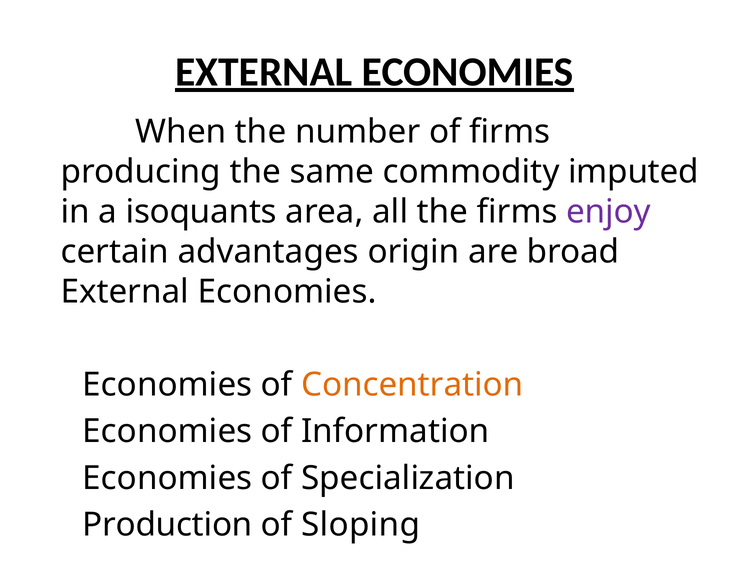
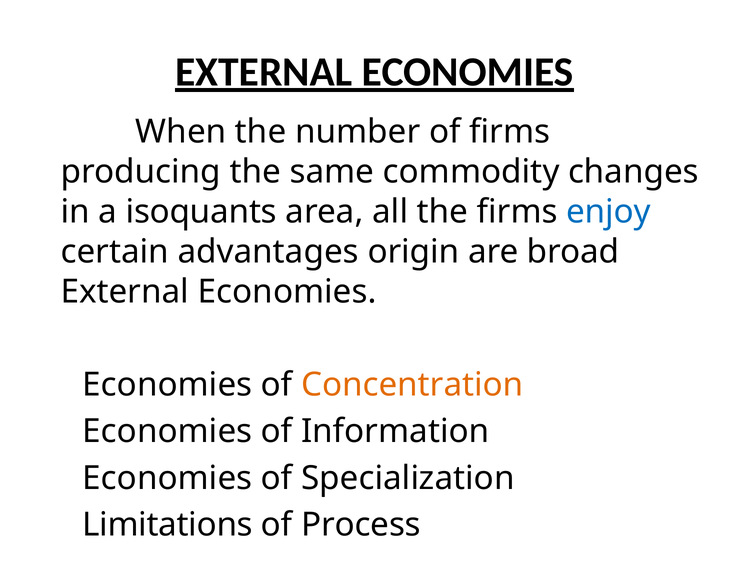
imputed: imputed -> changes (633, 172)
enjoy colour: purple -> blue (608, 212)
Production: Production -> Limitations (168, 525)
Sloping: Sloping -> Process (361, 525)
